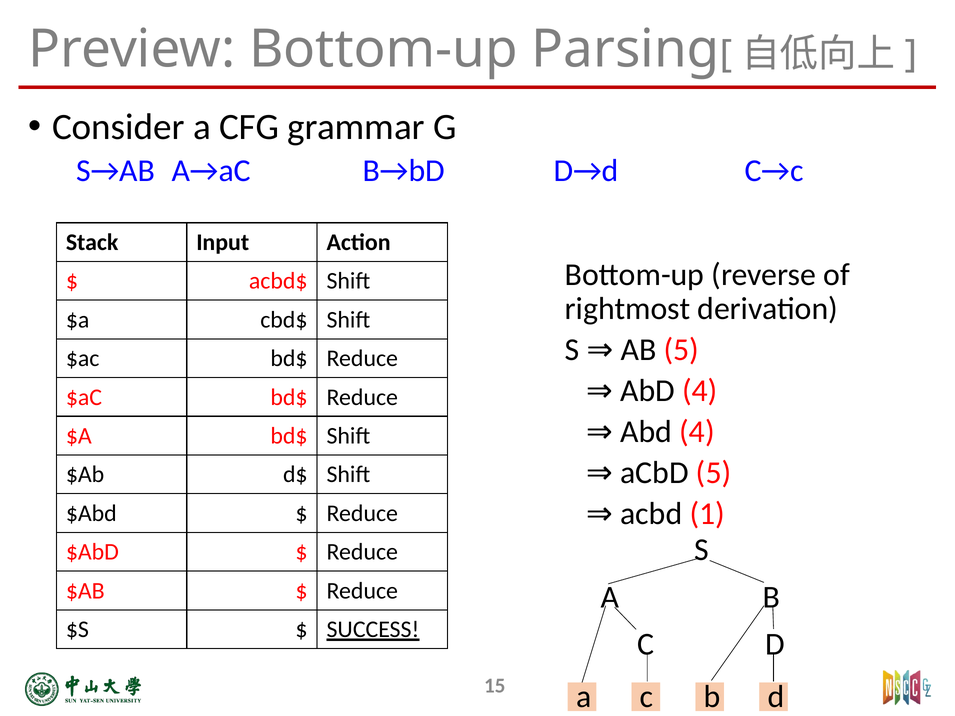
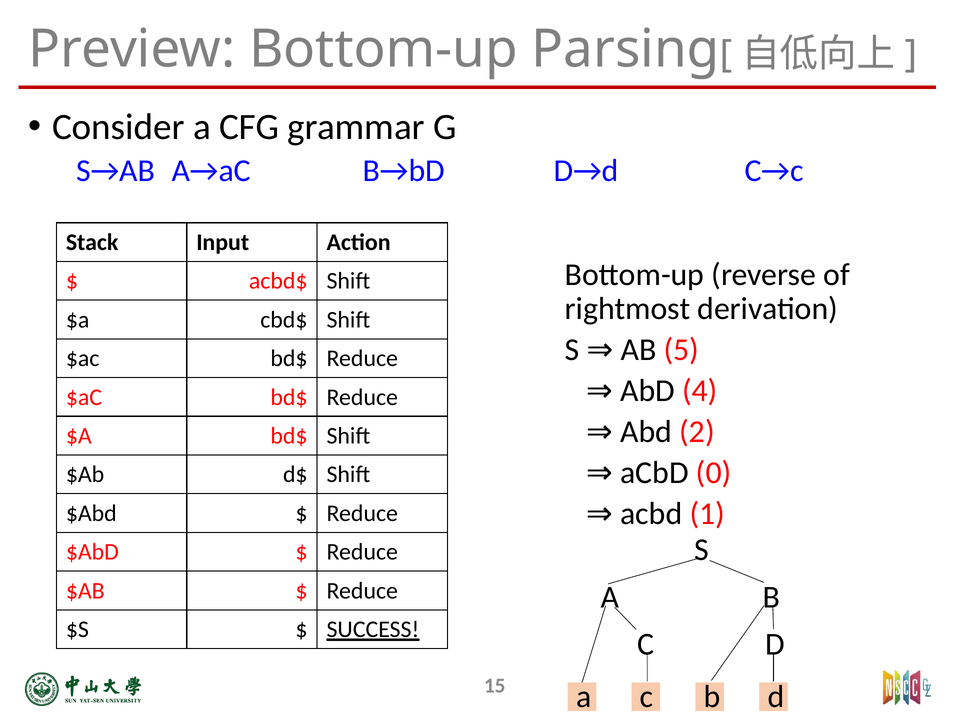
4: 4 -> 2 (697, 432)
5: 5 -> 0 (714, 473)
